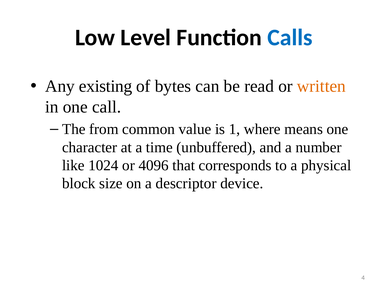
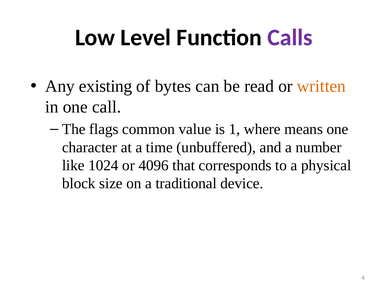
Calls colour: blue -> purple (290, 38)
from: from -> flags (104, 129)
descriptor: descriptor -> traditional (186, 183)
